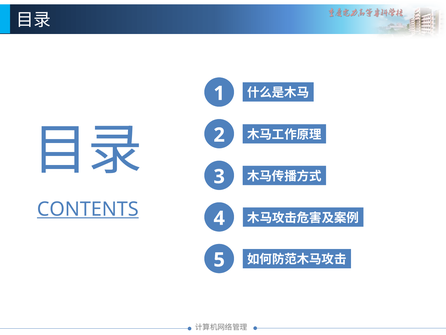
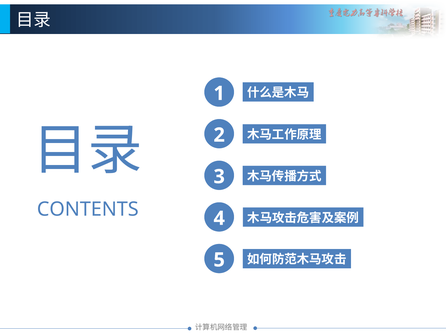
CONTENTS underline: present -> none (88, 209)
